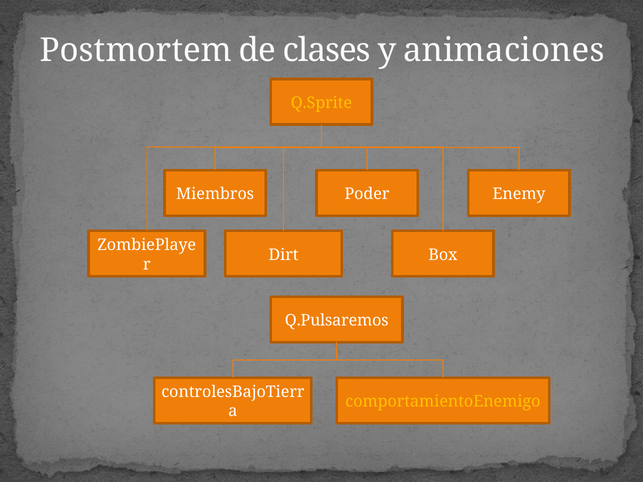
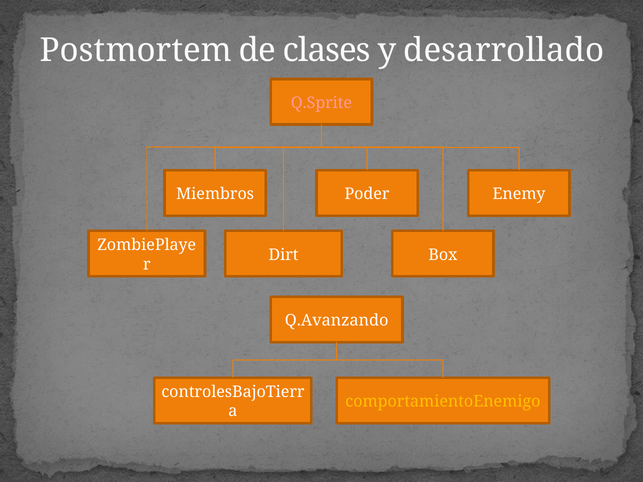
animaciones: animaciones -> desarrollado (504, 50)
Q.Sprite colour: yellow -> pink (321, 103)
Q.Pulsaremos: Q.Pulsaremos -> Q.Avanzando (337, 321)
